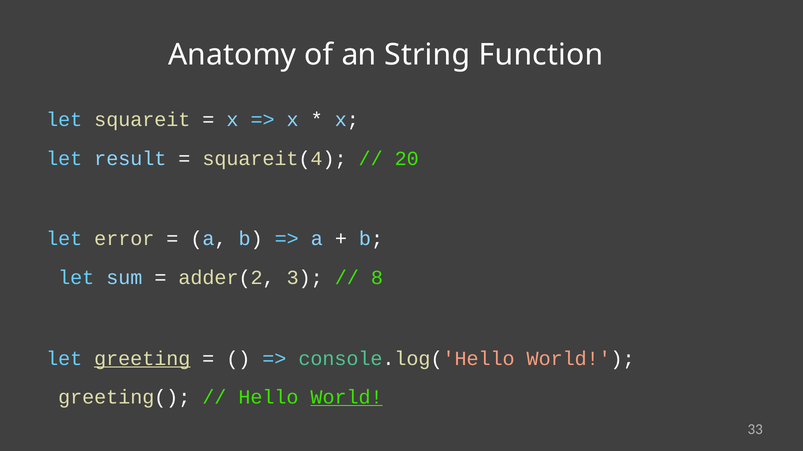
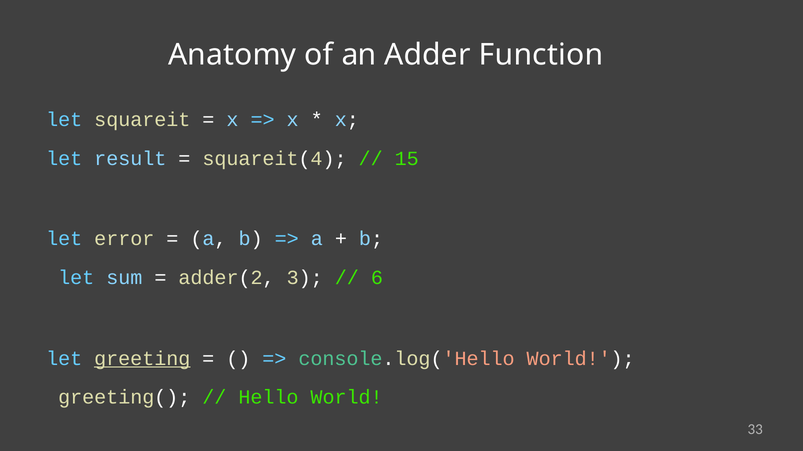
String: String -> Adder (427, 55)
20: 20 -> 15 (407, 159)
8: 8 -> 6 (377, 278)
World underline: present -> none (347, 398)
